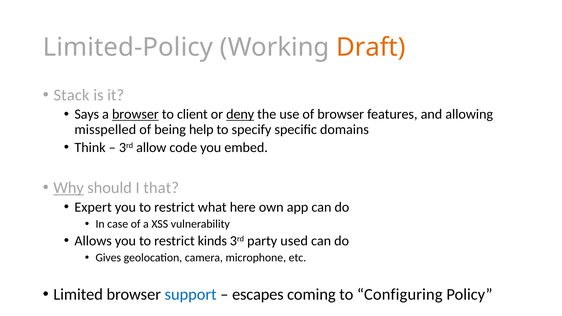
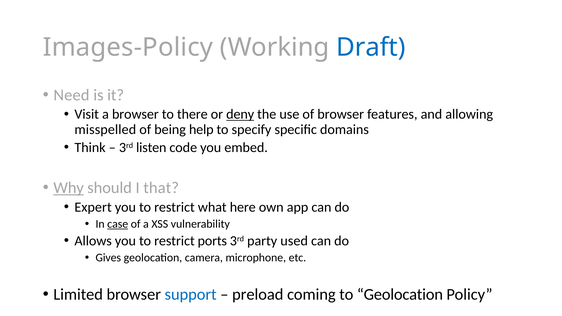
Limited-Policy: Limited-Policy -> Images-Policy (128, 47)
Draft colour: orange -> blue (371, 47)
Stack: Stack -> Need (71, 95)
Says: Says -> Visit (87, 114)
browser underline: present -> none (135, 114)
client: client -> there (192, 114)
allow: allow -> listen (151, 148)
case underline: none -> present (118, 224)
kinds: kinds -> ports (212, 241)
escapes: escapes -> preload (258, 294)
to Configuring: Configuring -> Geolocation (400, 294)
